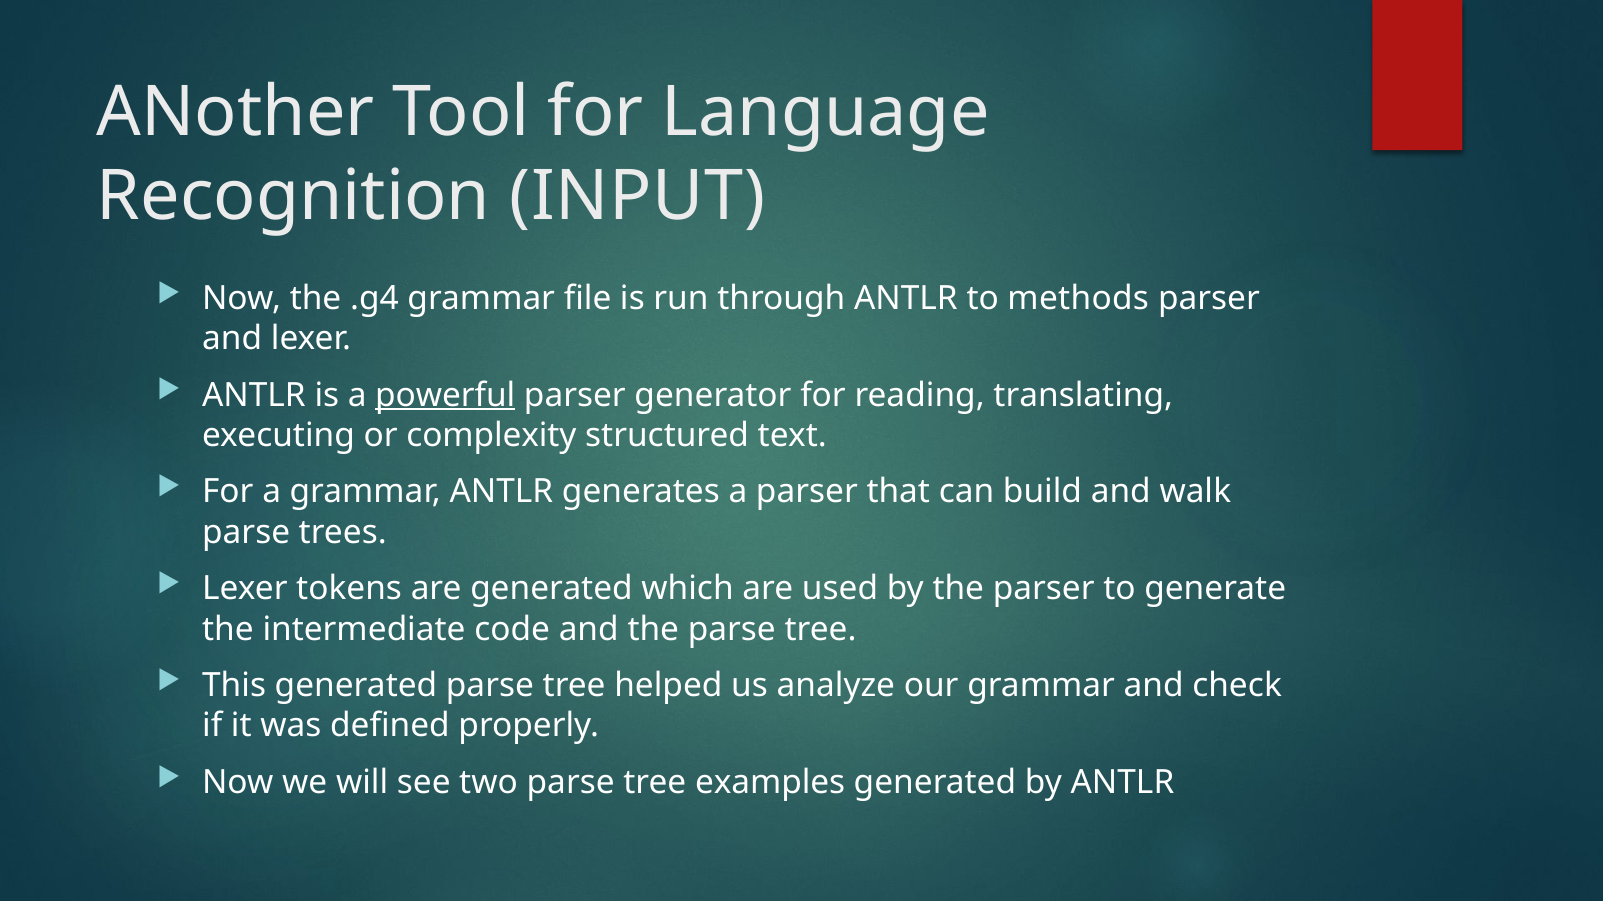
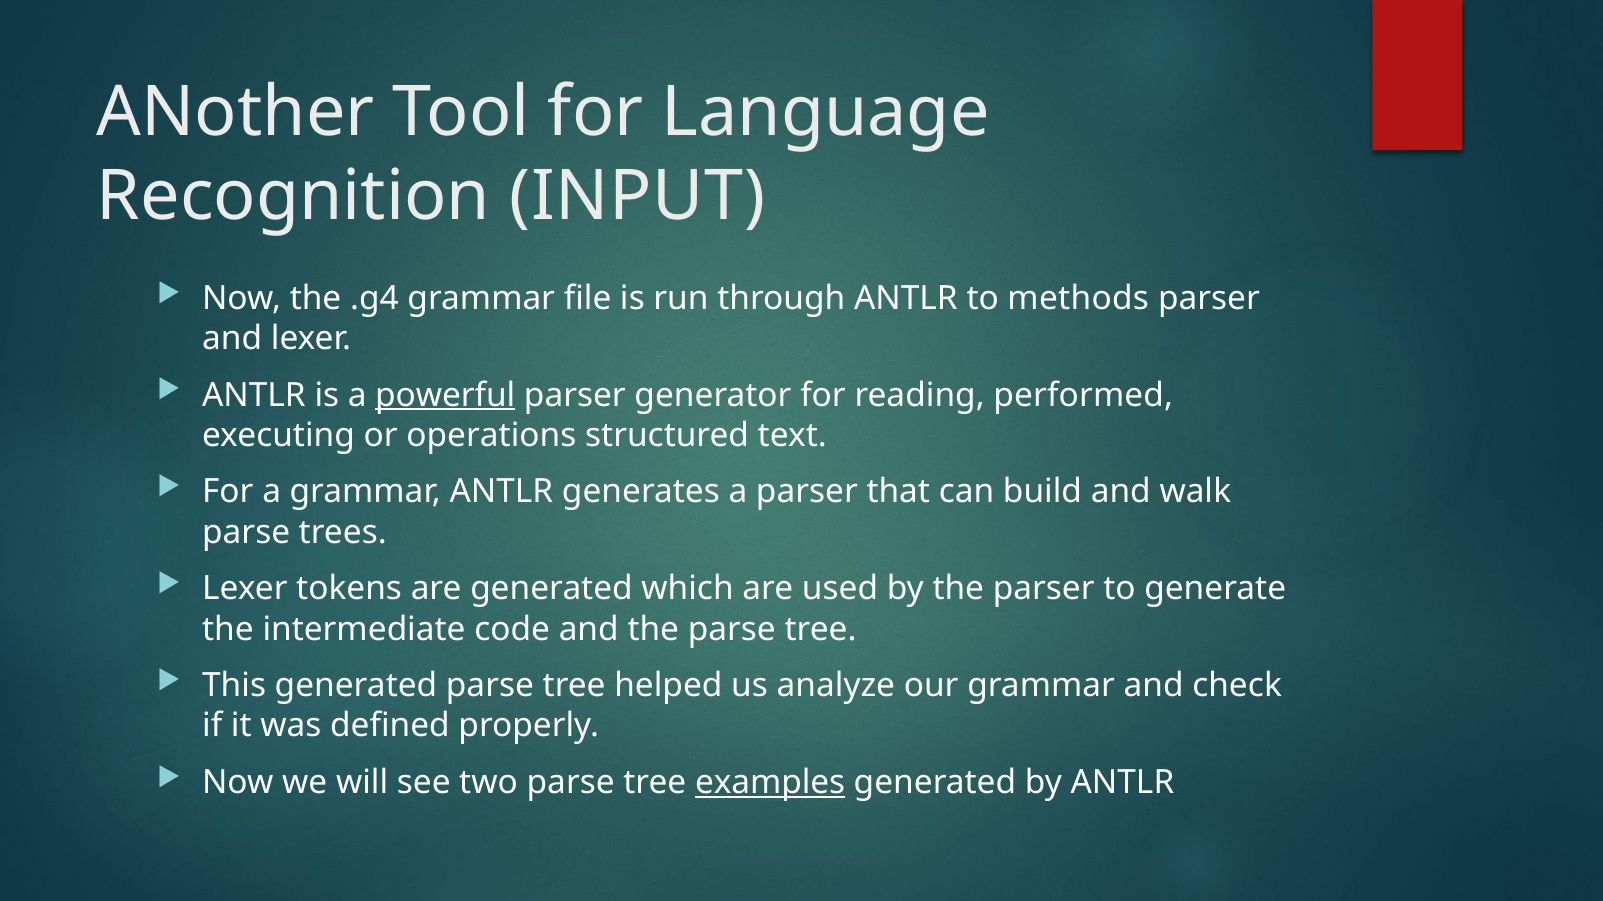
translating: translating -> performed (1083, 395)
complexity: complexity -> operations (491, 436)
examples underline: none -> present (770, 783)
